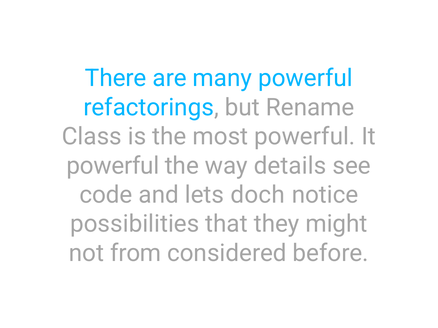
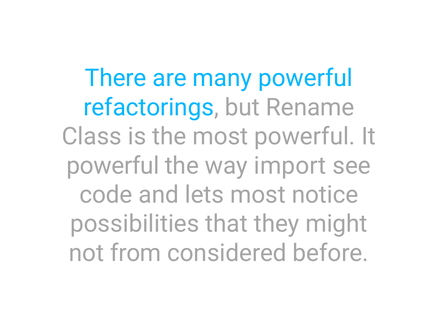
details: details -> import (290, 166)
lets doch: doch -> most (258, 195)
